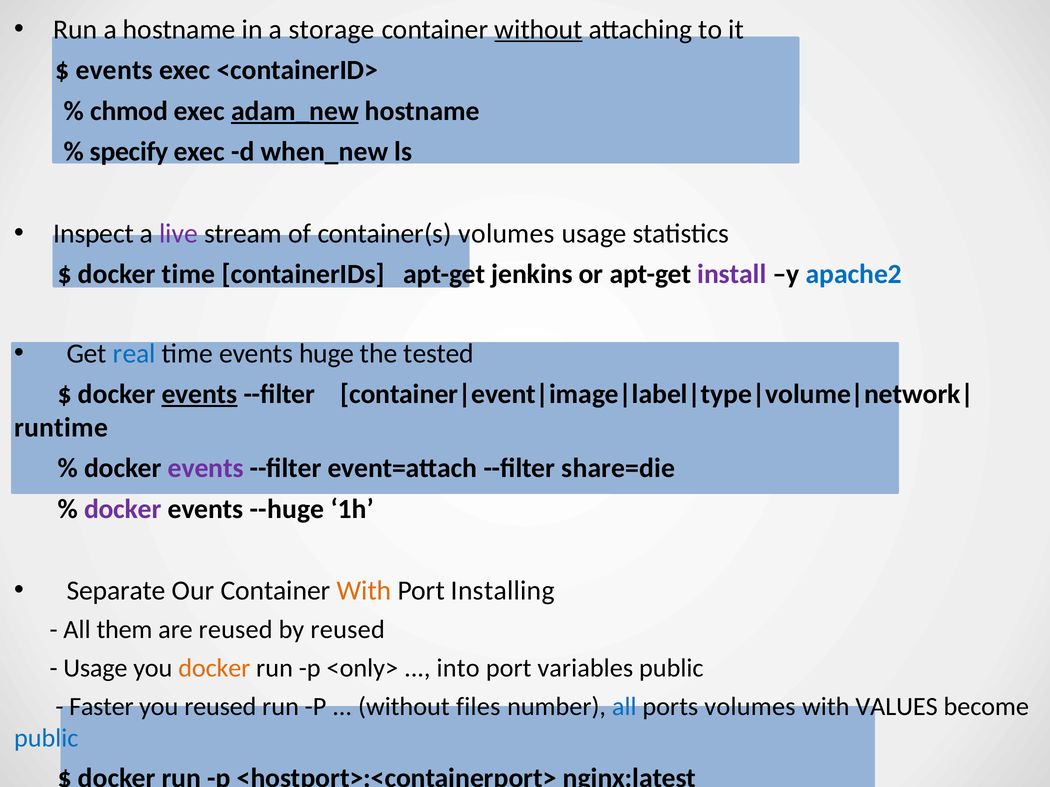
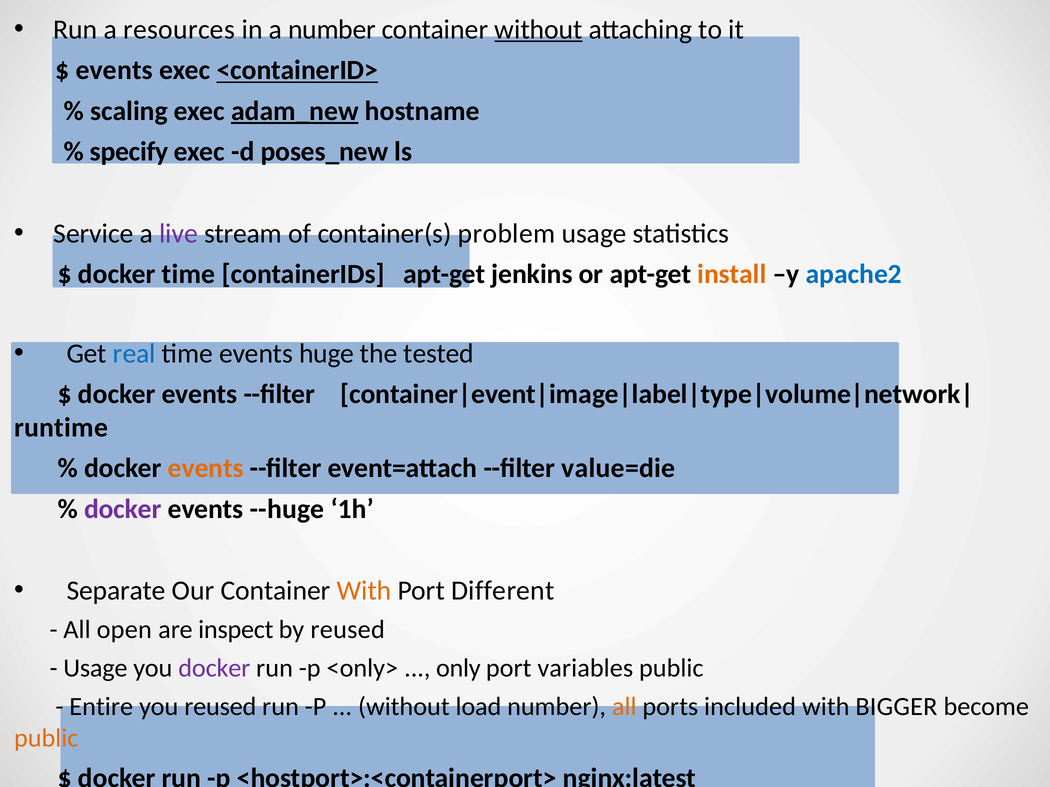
a hostname: hostname -> resources (179, 30)
a storage: storage -> number (332, 30)
<containerID> underline: none -> present (297, 70)
chmod: chmod -> scaling (129, 111)
when_new: when_new -> poses_new (324, 152)
Inspect: Inspect -> Service (94, 234)
container(s volumes: volumes -> problem (507, 234)
install colour: purple -> orange (732, 274)
events underline: present -> none (200, 394)
events colour: purple -> orange (206, 468)
share=die: share=die -> value=die (618, 468)
Installing: Installing -> Different (503, 591)
them: them -> open (124, 630)
are reused: reused -> inspect (236, 630)
docker colour: orange -> purple (214, 669)
into: into -> only (458, 669)
Faster: Faster -> Entire (101, 707)
files: files -> load (478, 707)
all colour: blue -> orange (624, 707)
ports volumes: volumes -> included (750, 707)
VALUES: VALUES -> BIGGER (896, 707)
public colour: blue -> orange (46, 739)
